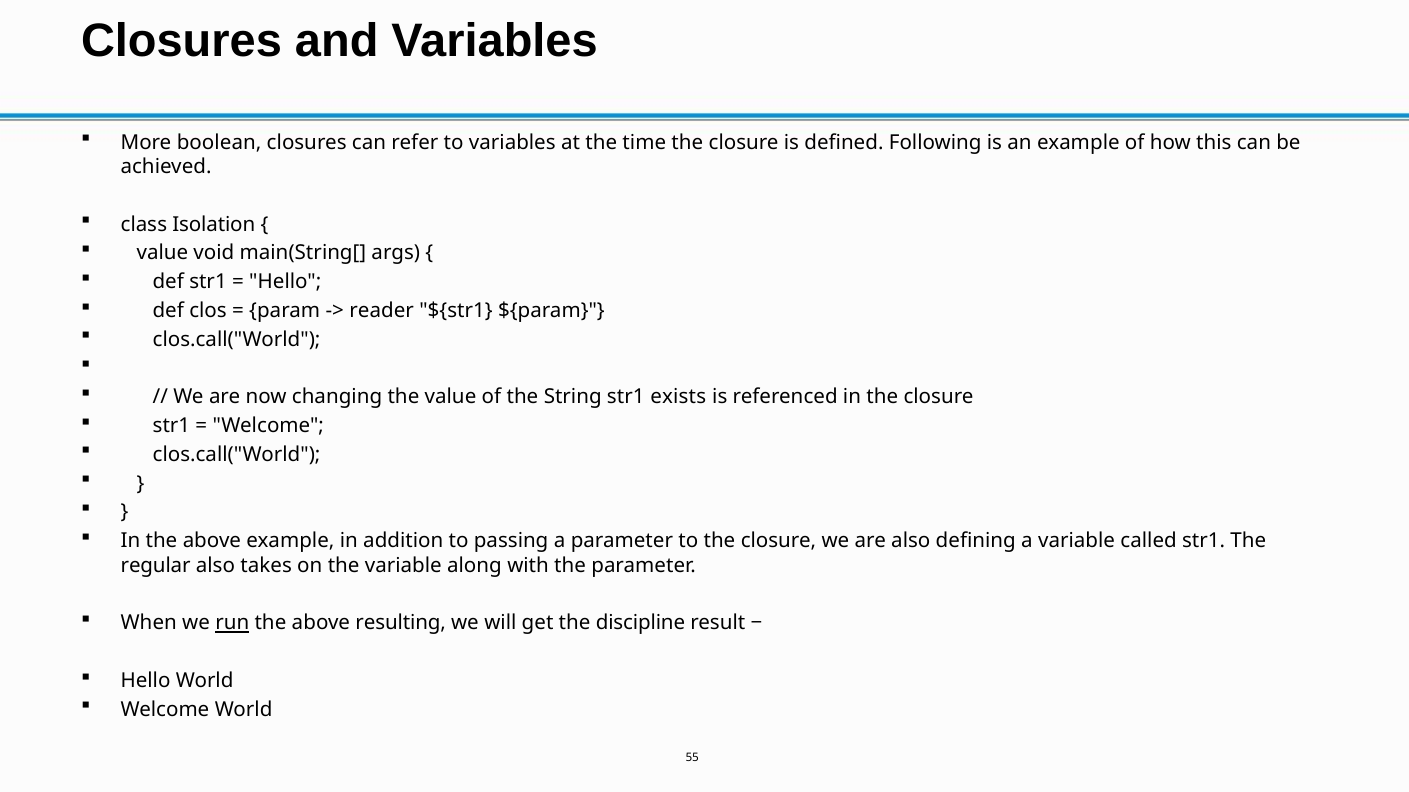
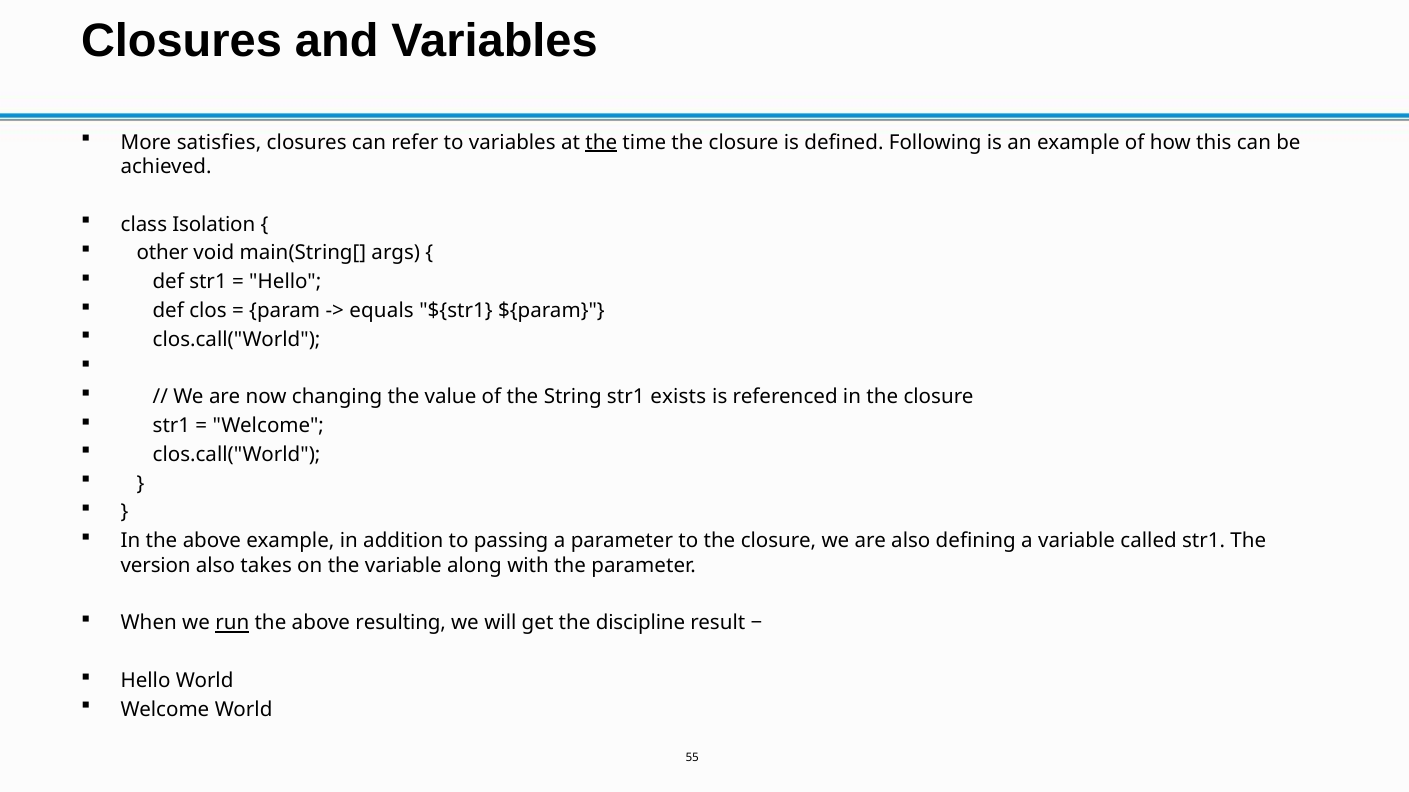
boolean: boolean -> satisfies (219, 142)
the underline: none -> present (601, 142)
value: value -> other (162, 253)
reader: reader -> equals (382, 311)
regular: regular -> version (156, 566)
